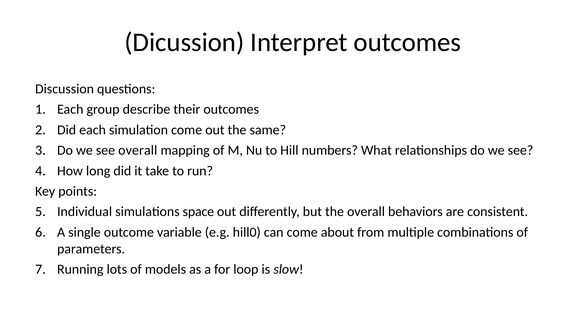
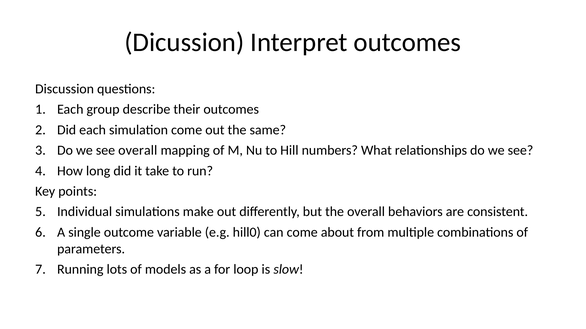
space: space -> make (198, 212)
